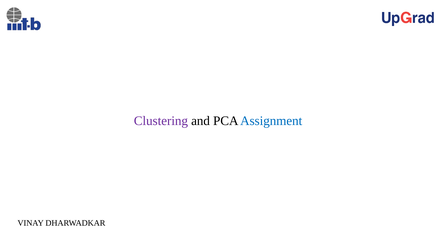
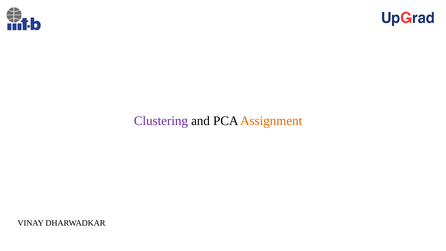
Assignment colour: blue -> orange (271, 121)
